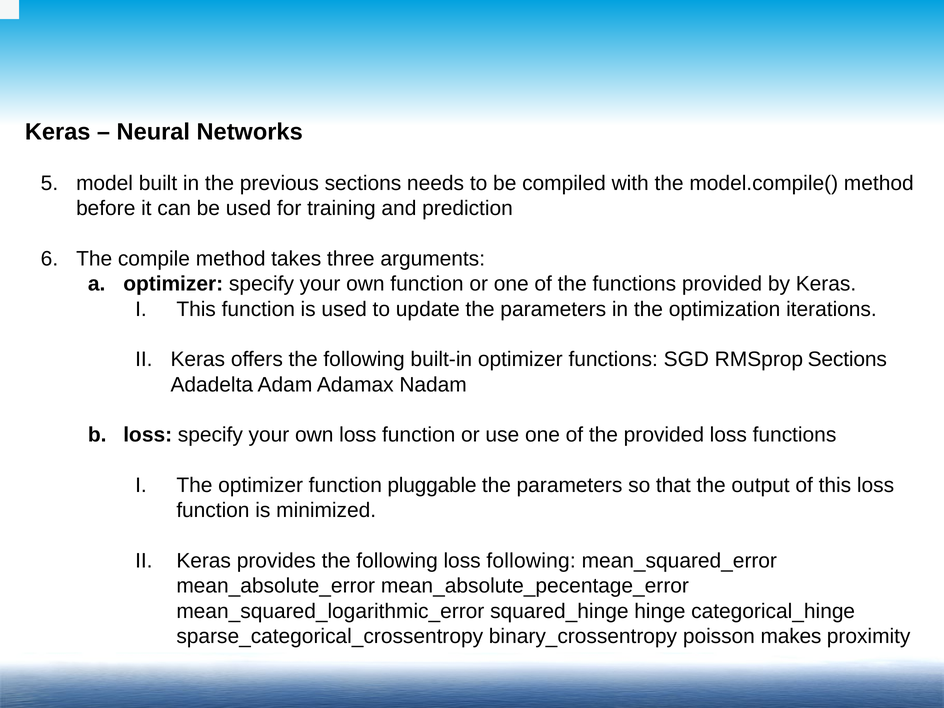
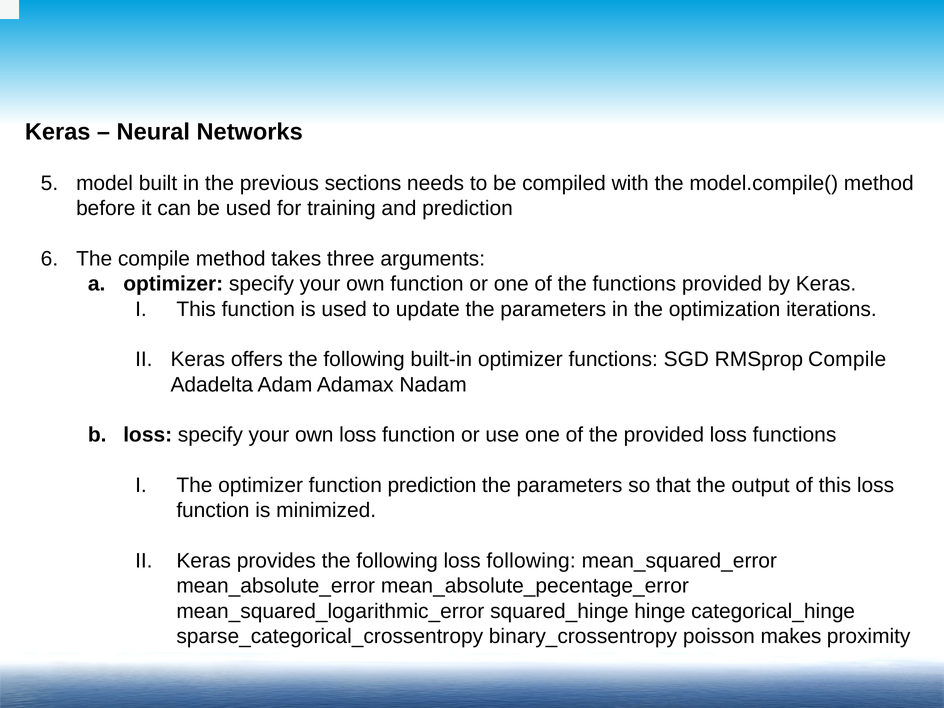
RMSprop Sections: Sections -> Compile (847, 359)
function pluggable: pluggable -> prediction (432, 485)
